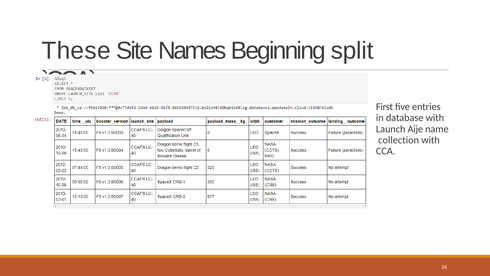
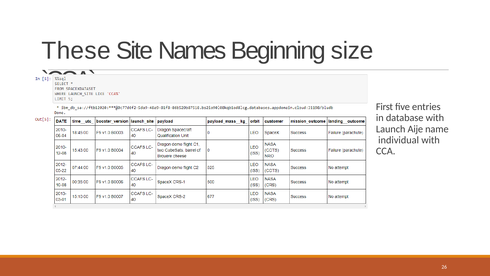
split: split -> size (352, 51)
collection: collection -> individual (399, 140)
